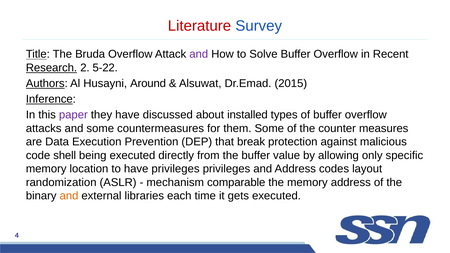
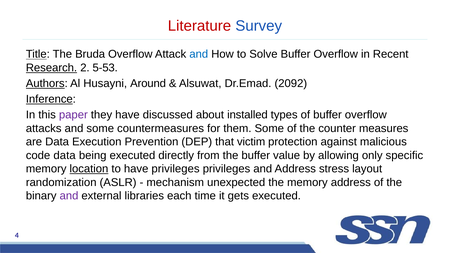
and colour: purple -> blue (199, 54)
5-22: 5-22 -> 5-53 (105, 68)
2015: 2015 -> 2092 (291, 83)
break: break -> victim (251, 142)
code shell: shell -> data (65, 155)
location underline: none -> present (89, 169)
codes: codes -> stress (334, 169)
comparable: comparable -> unexpected (236, 182)
and colour: orange -> purple (69, 196)
